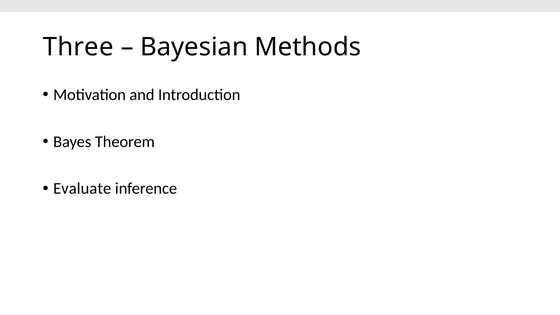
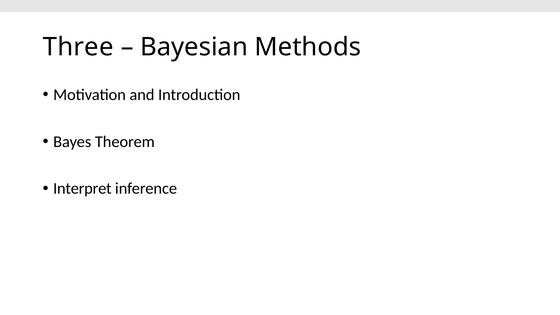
Evaluate: Evaluate -> Interpret (82, 189)
